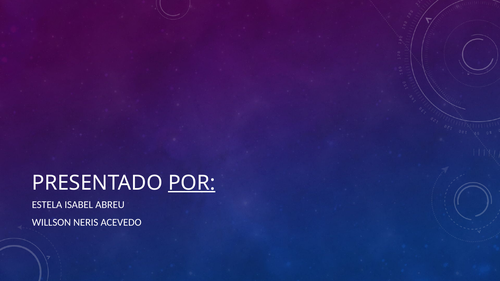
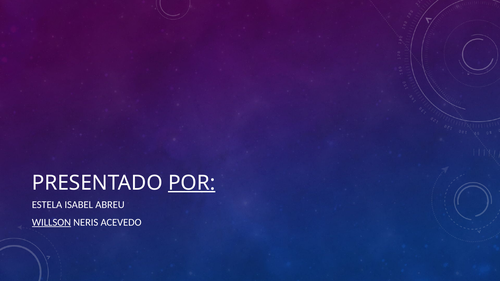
WILLSON underline: none -> present (51, 223)
